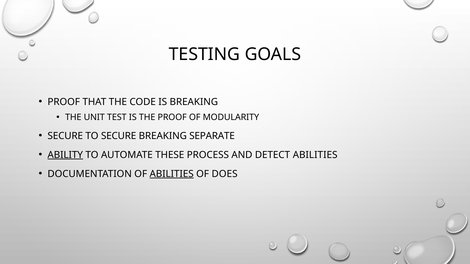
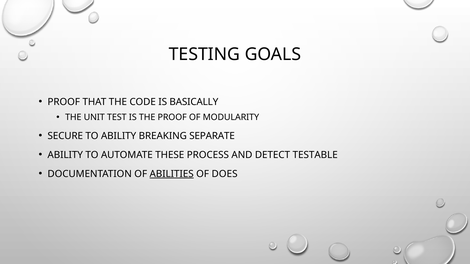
IS BREAKING: BREAKING -> BASICALLY (194, 102)
TO SECURE: SECURE -> ABILITY (119, 136)
ABILITY underline: present -> none (65, 155)
DETECT ABILITIES: ABILITIES -> TESTABLE (315, 155)
